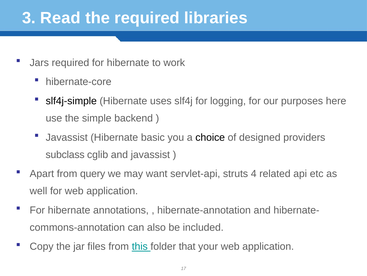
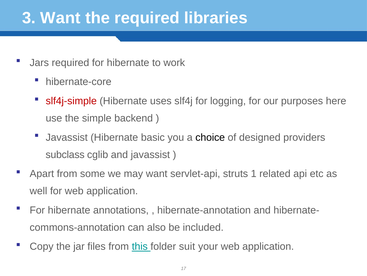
3 Read: Read -> Want (60, 18)
slf4j-simple colour: black -> red (71, 101)
query: query -> some (93, 173)
4: 4 -> 1 (254, 173)
that: that -> suit (187, 246)
